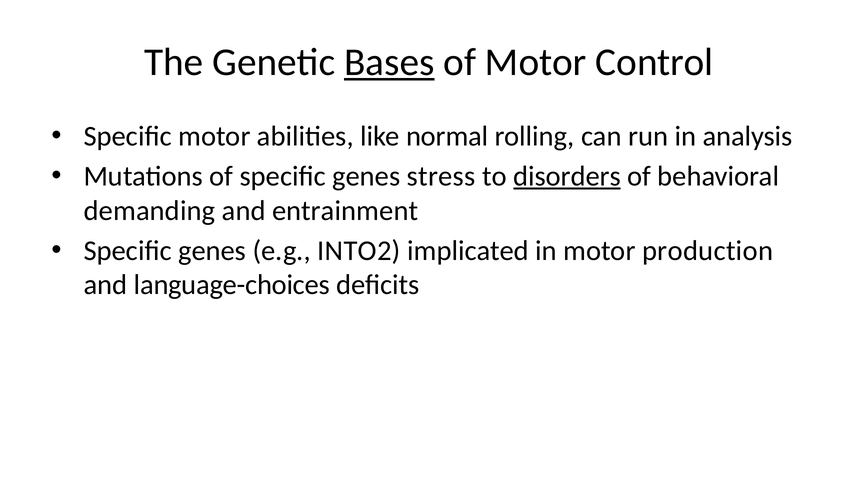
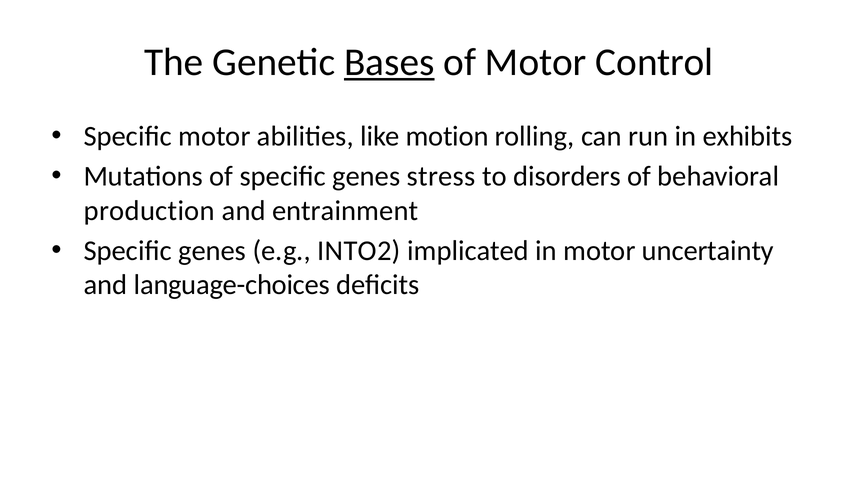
normal: normal -> motion (447, 136)
analysis: analysis -> exhibits (748, 136)
disorders underline: present -> none (567, 176)
demanding: demanding -> production (149, 210)
production: production -> uncertainty (708, 250)
